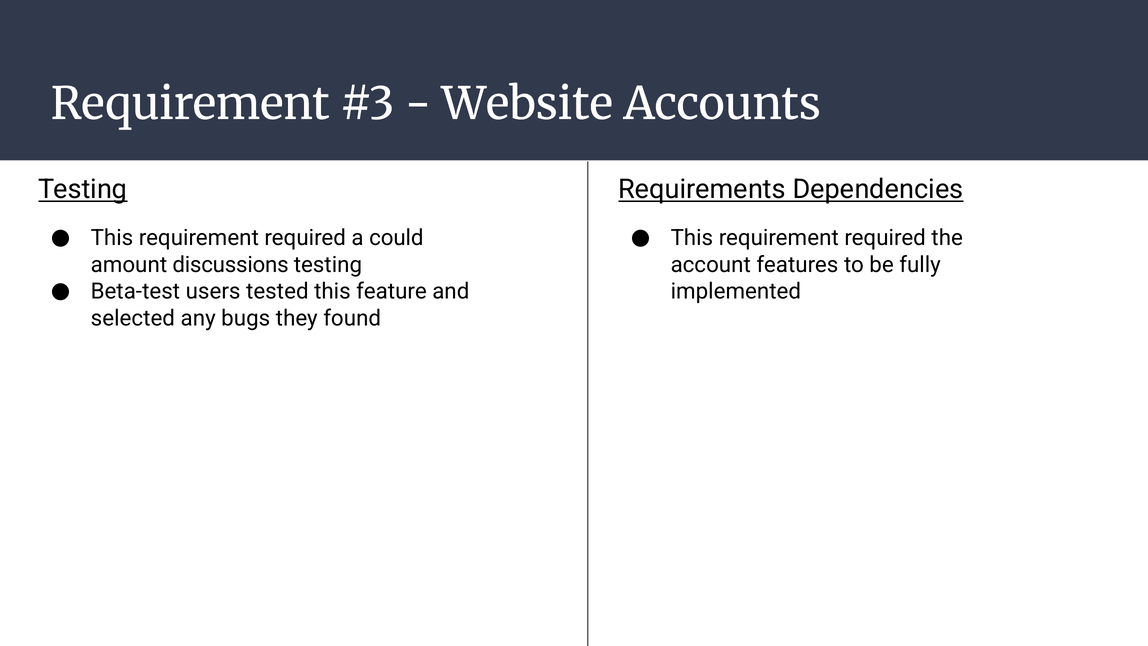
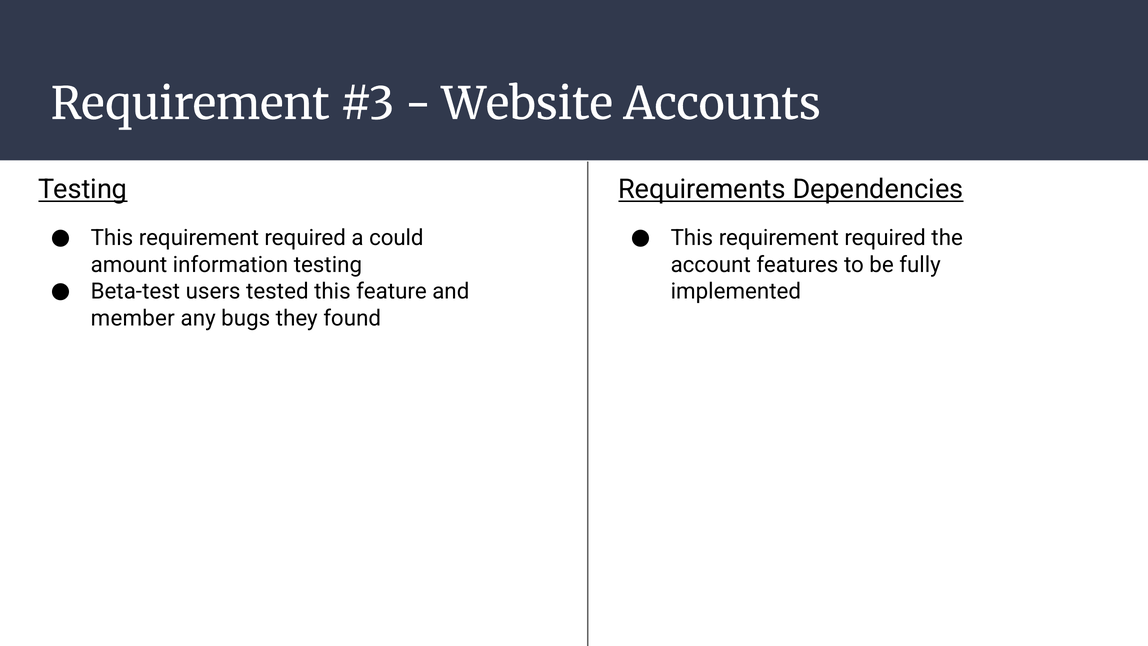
discussions: discussions -> information (230, 265)
selected: selected -> member (133, 318)
